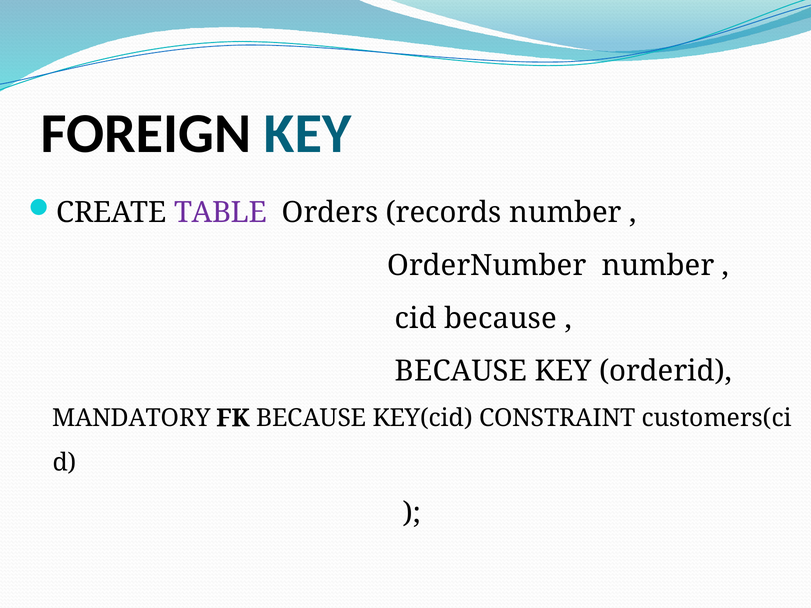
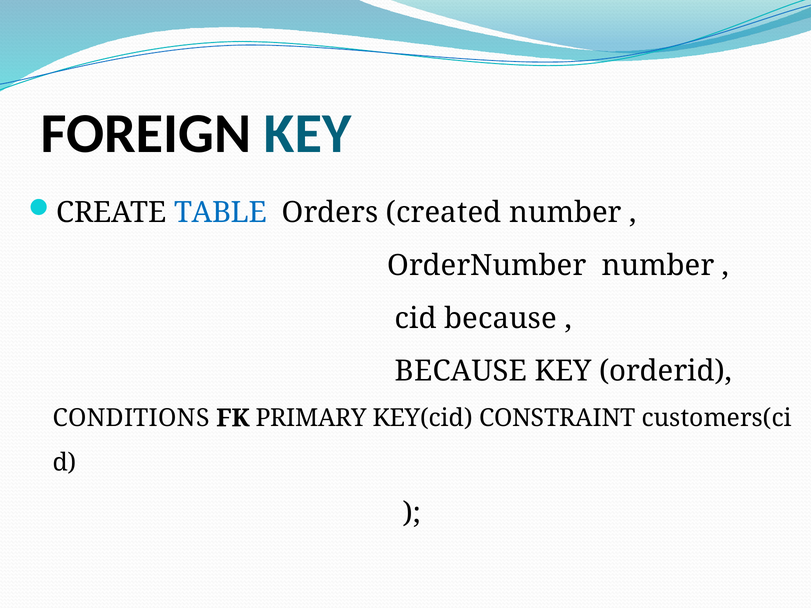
TABLE colour: purple -> blue (221, 213)
records: records -> created (444, 213)
MANDATORY: MANDATORY -> CONDITIONS (131, 418)
FK BECAUSE: BECAUSE -> PRIMARY (311, 418)
